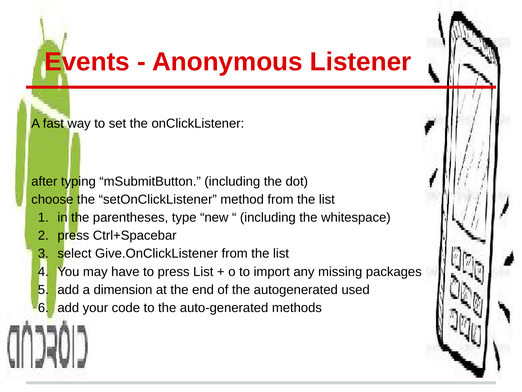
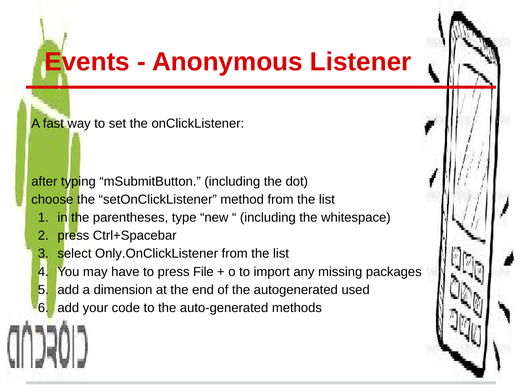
Give.OnClickListener: Give.OnClickListener -> Only.OnClickListener (157, 253)
press List: List -> File (203, 271)
